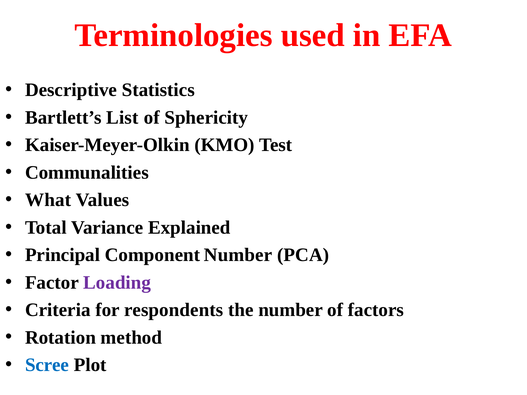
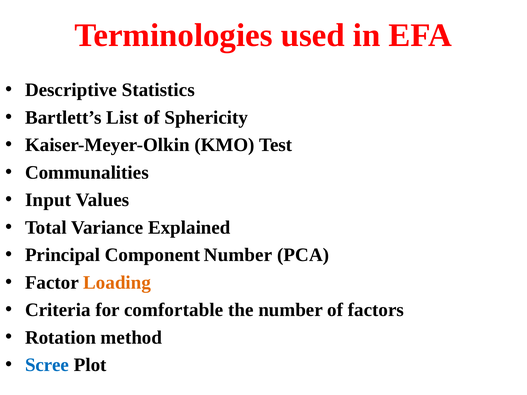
What: What -> Input (48, 200)
Loading colour: purple -> orange (117, 283)
respondents: respondents -> comfortable (174, 310)
